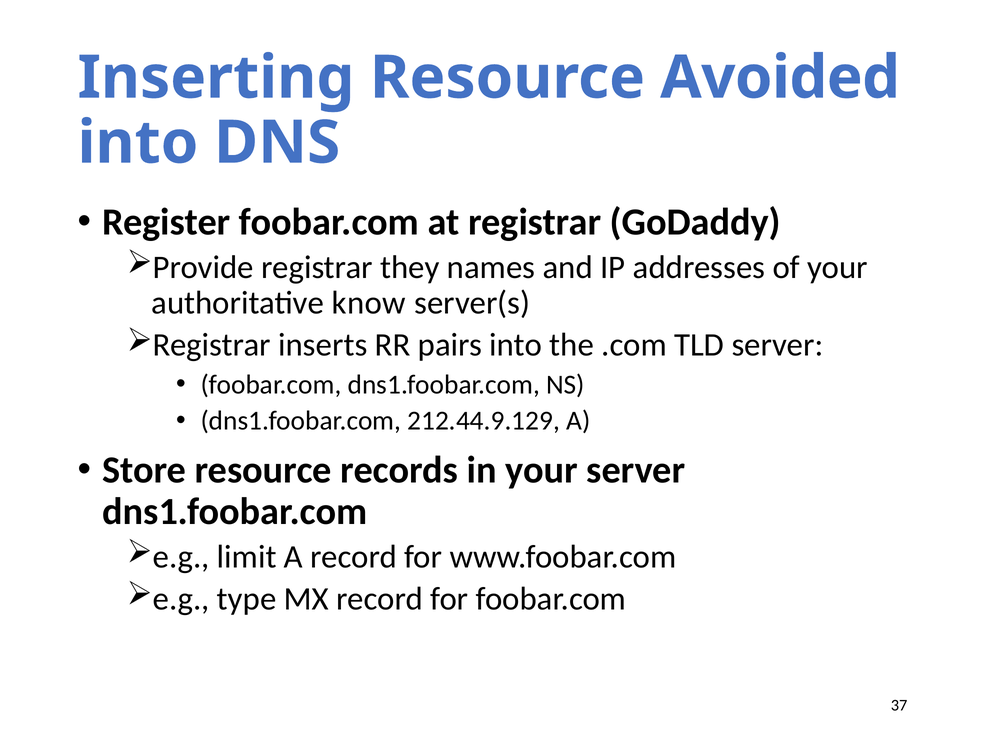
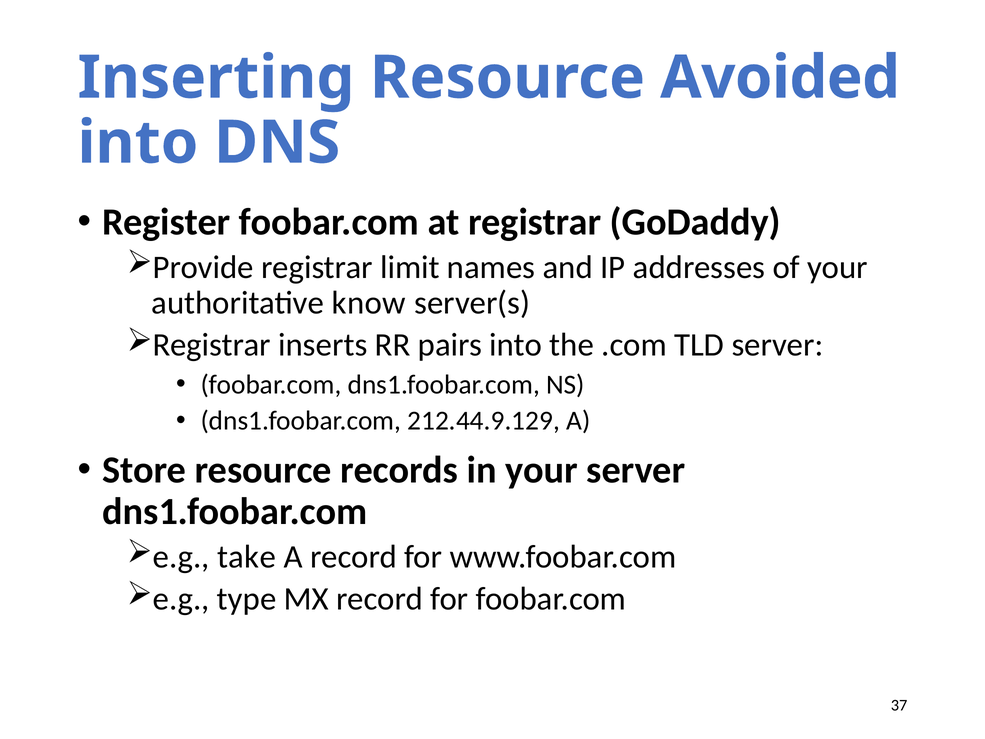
they: they -> limit (410, 267)
limit: limit -> take (247, 557)
